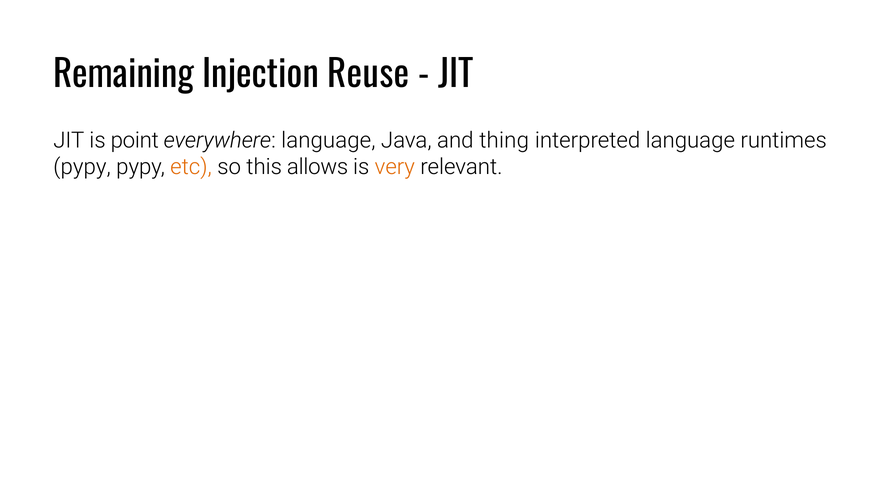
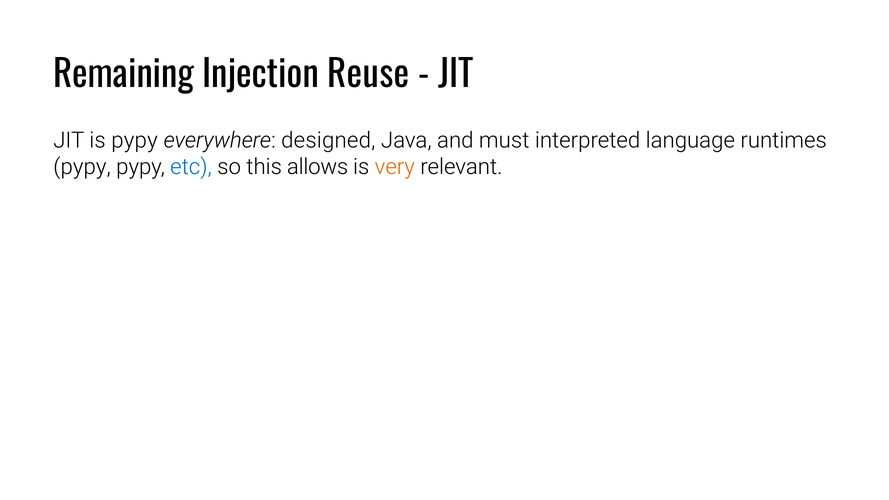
is point: point -> pypy (135, 140)
everywhere language: language -> designed (328, 140)
thing: thing -> must (504, 140)
etc colour: orange -> blue (191, 167)
